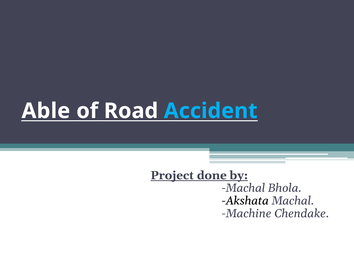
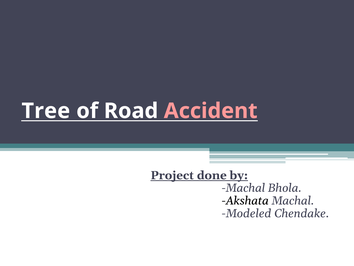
Able: Able -> Tree (46, 111)
Accident colour: light blue -> pink (211, 111)
Machine: Machine -> Modeled (246, 213)
